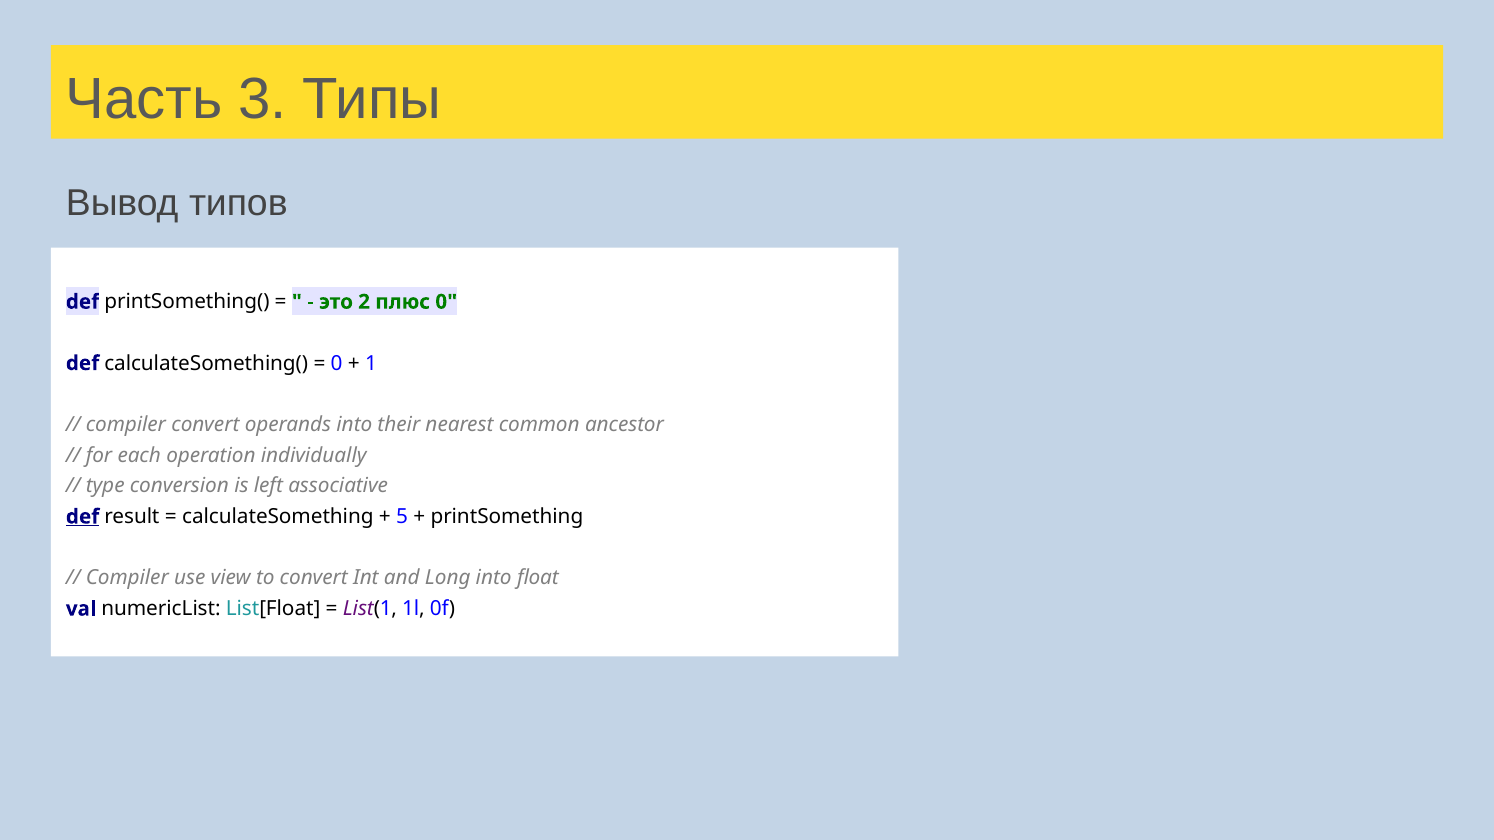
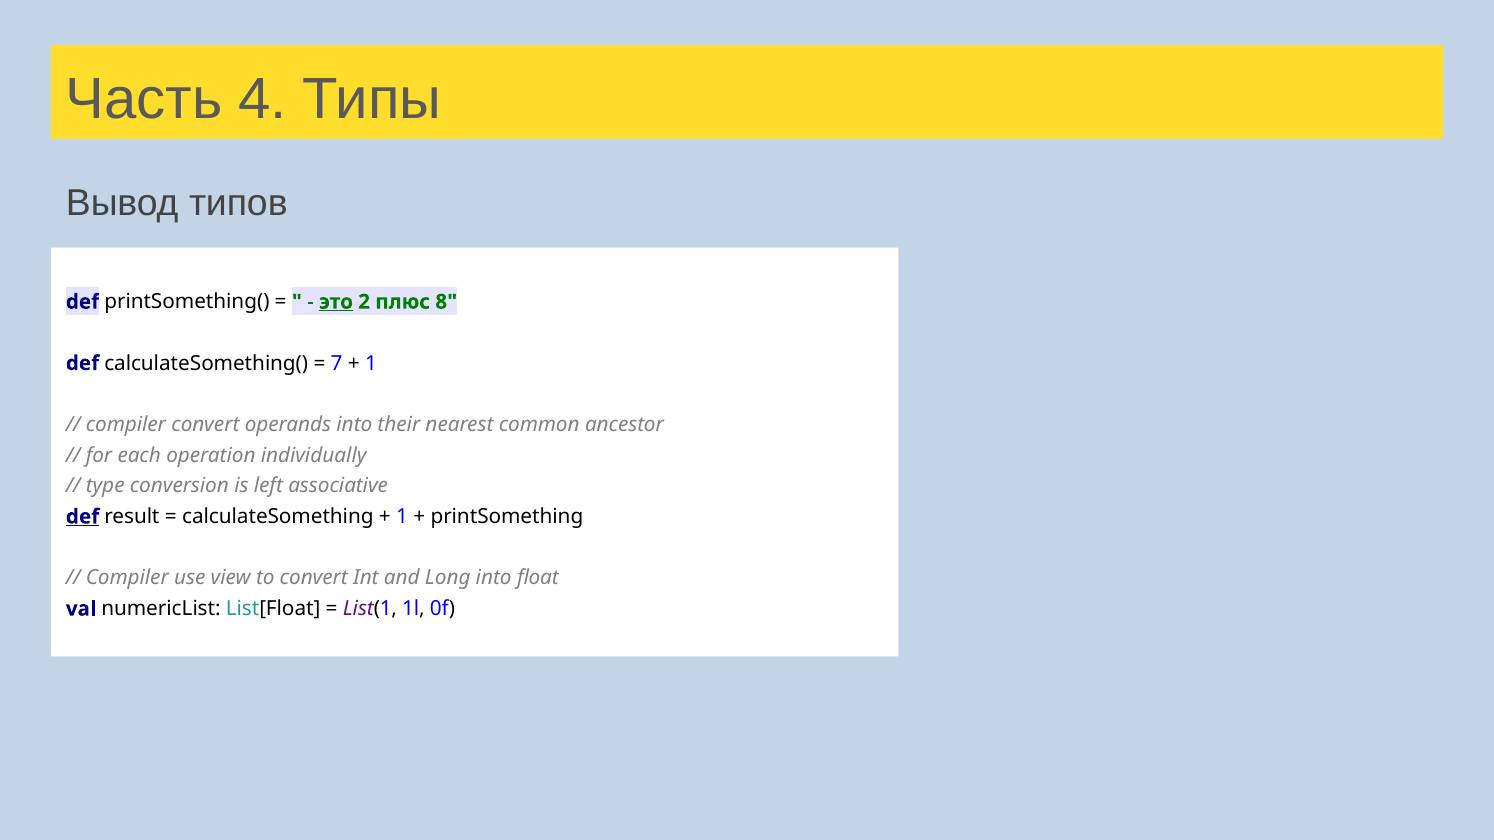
3: 3 -> 4 (263, 99)
это underline: none -> present (336, 302)
плюс 0: 0 -> 8 (446, 302)
0: 0 -> 7 (337, 363)
5: 5 -> 1 (402, 517)
